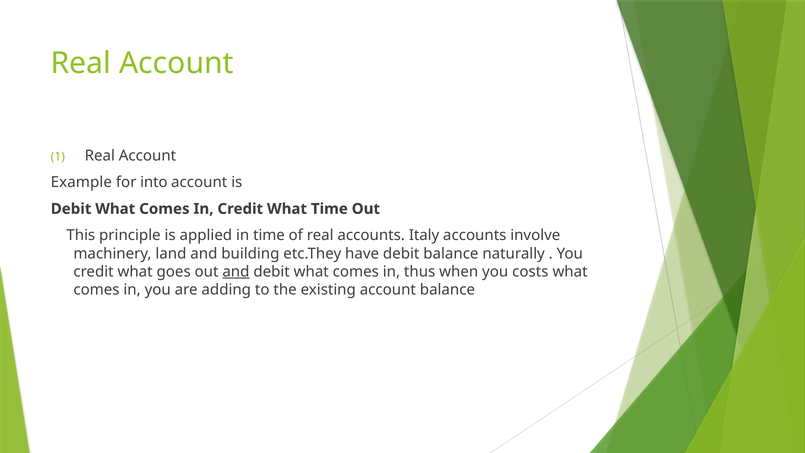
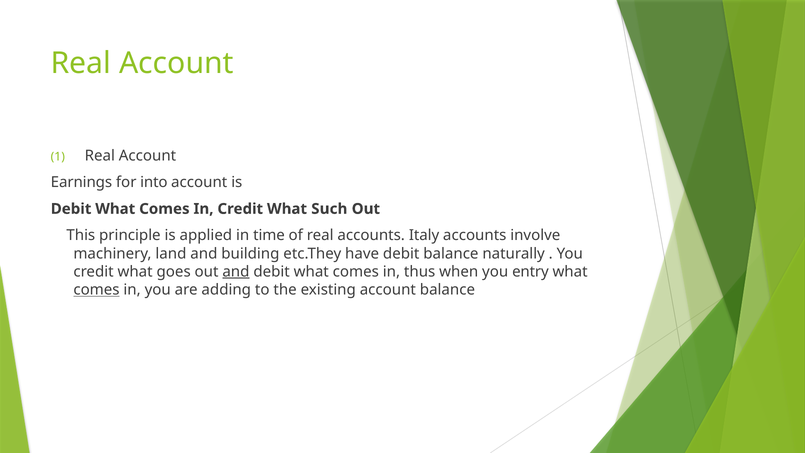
Example: Example -> Earnings (81, 182)
What Time: Time -> Such (329, 209)
costs: costs -> entry (530, 272)
comes underline: none -> present (96, 290)
